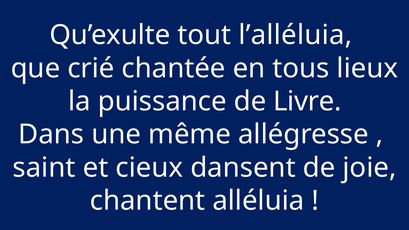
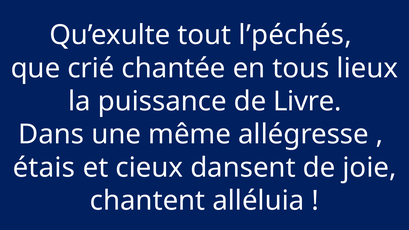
l’alléluia: l’alléluia -> l’péchés (295, 35)
saint: saint -> étais (44, 168)
